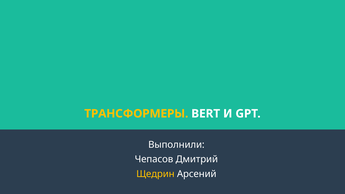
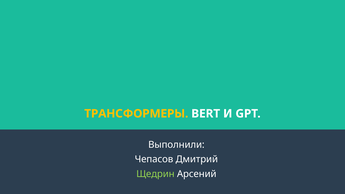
Щедрин colour: yellow -> light green (155, 174)
